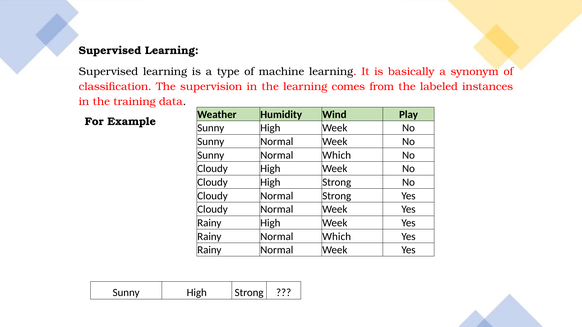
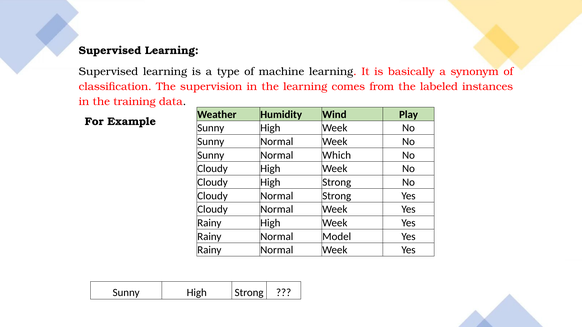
Rainy Normal Which: Which -> Model (337, 237)
